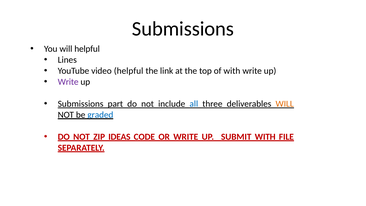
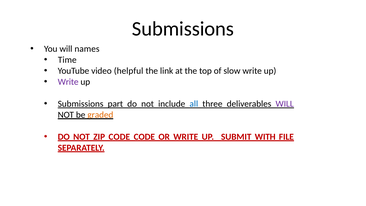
will helpful: helpful -> names (87, 49)
Lines: Lines -> Time (67, 60)
of with: with -> slow (232, 71)
WILL colour: orange -> purple (285, 104)
graded colour: blue -> orange (100, 115)
ZIP IDEAS: IDEAS -> CODE (119, 137)
